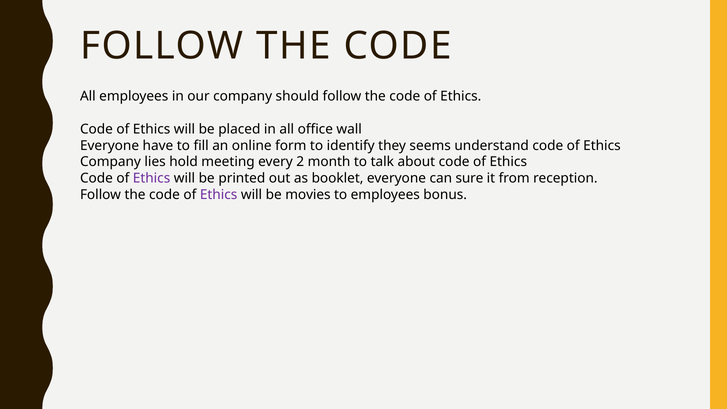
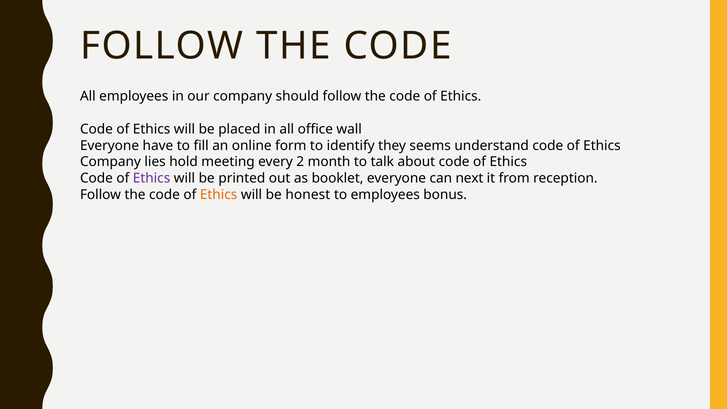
sure: sure -> next (469, 178)
Ethics colour: purple -> orange (219, 195)
movies: movies -> honest (308, 195)
